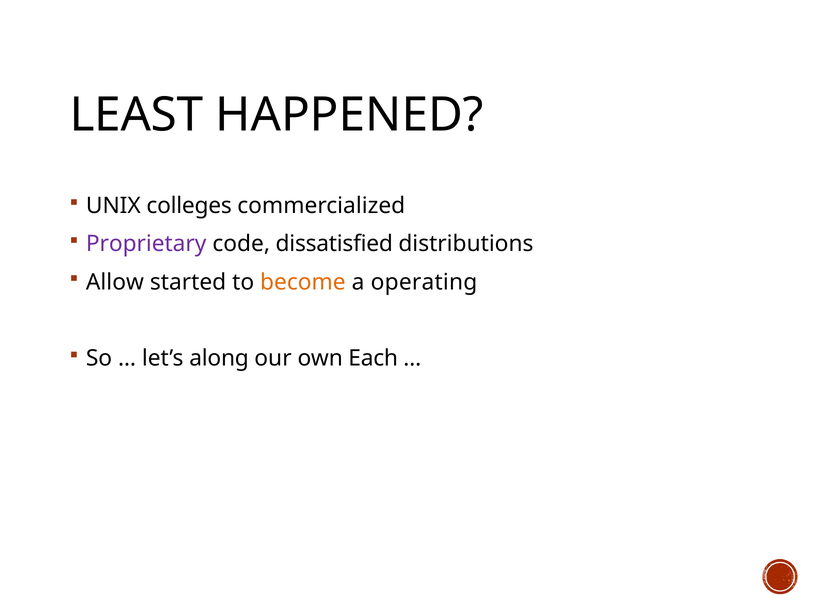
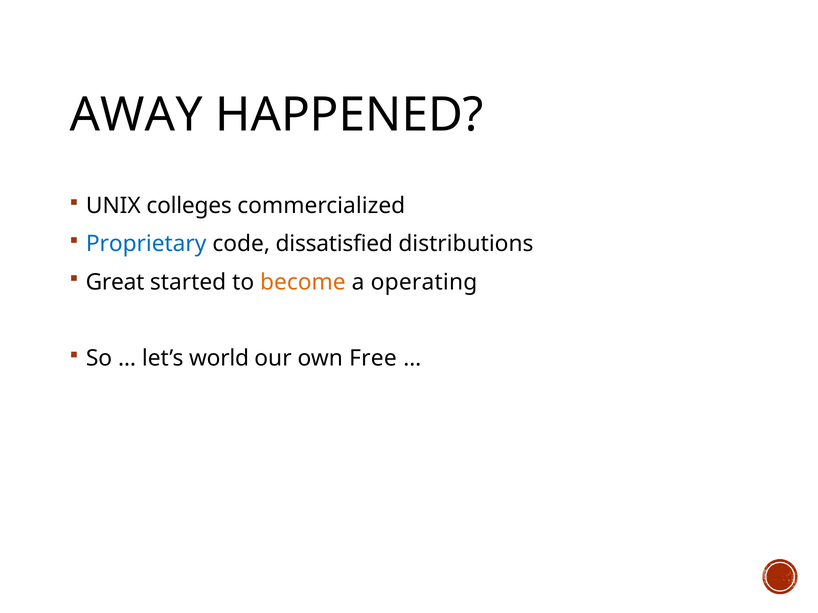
LEAST: LEAST -> AWAY (136, 115)
Proprietary colour: purple -> blue (146, 244)
Allow: Allow -> Great (115, 282)
along: along -> world (219, 359)
Each: Each -> Free (373, 359)
